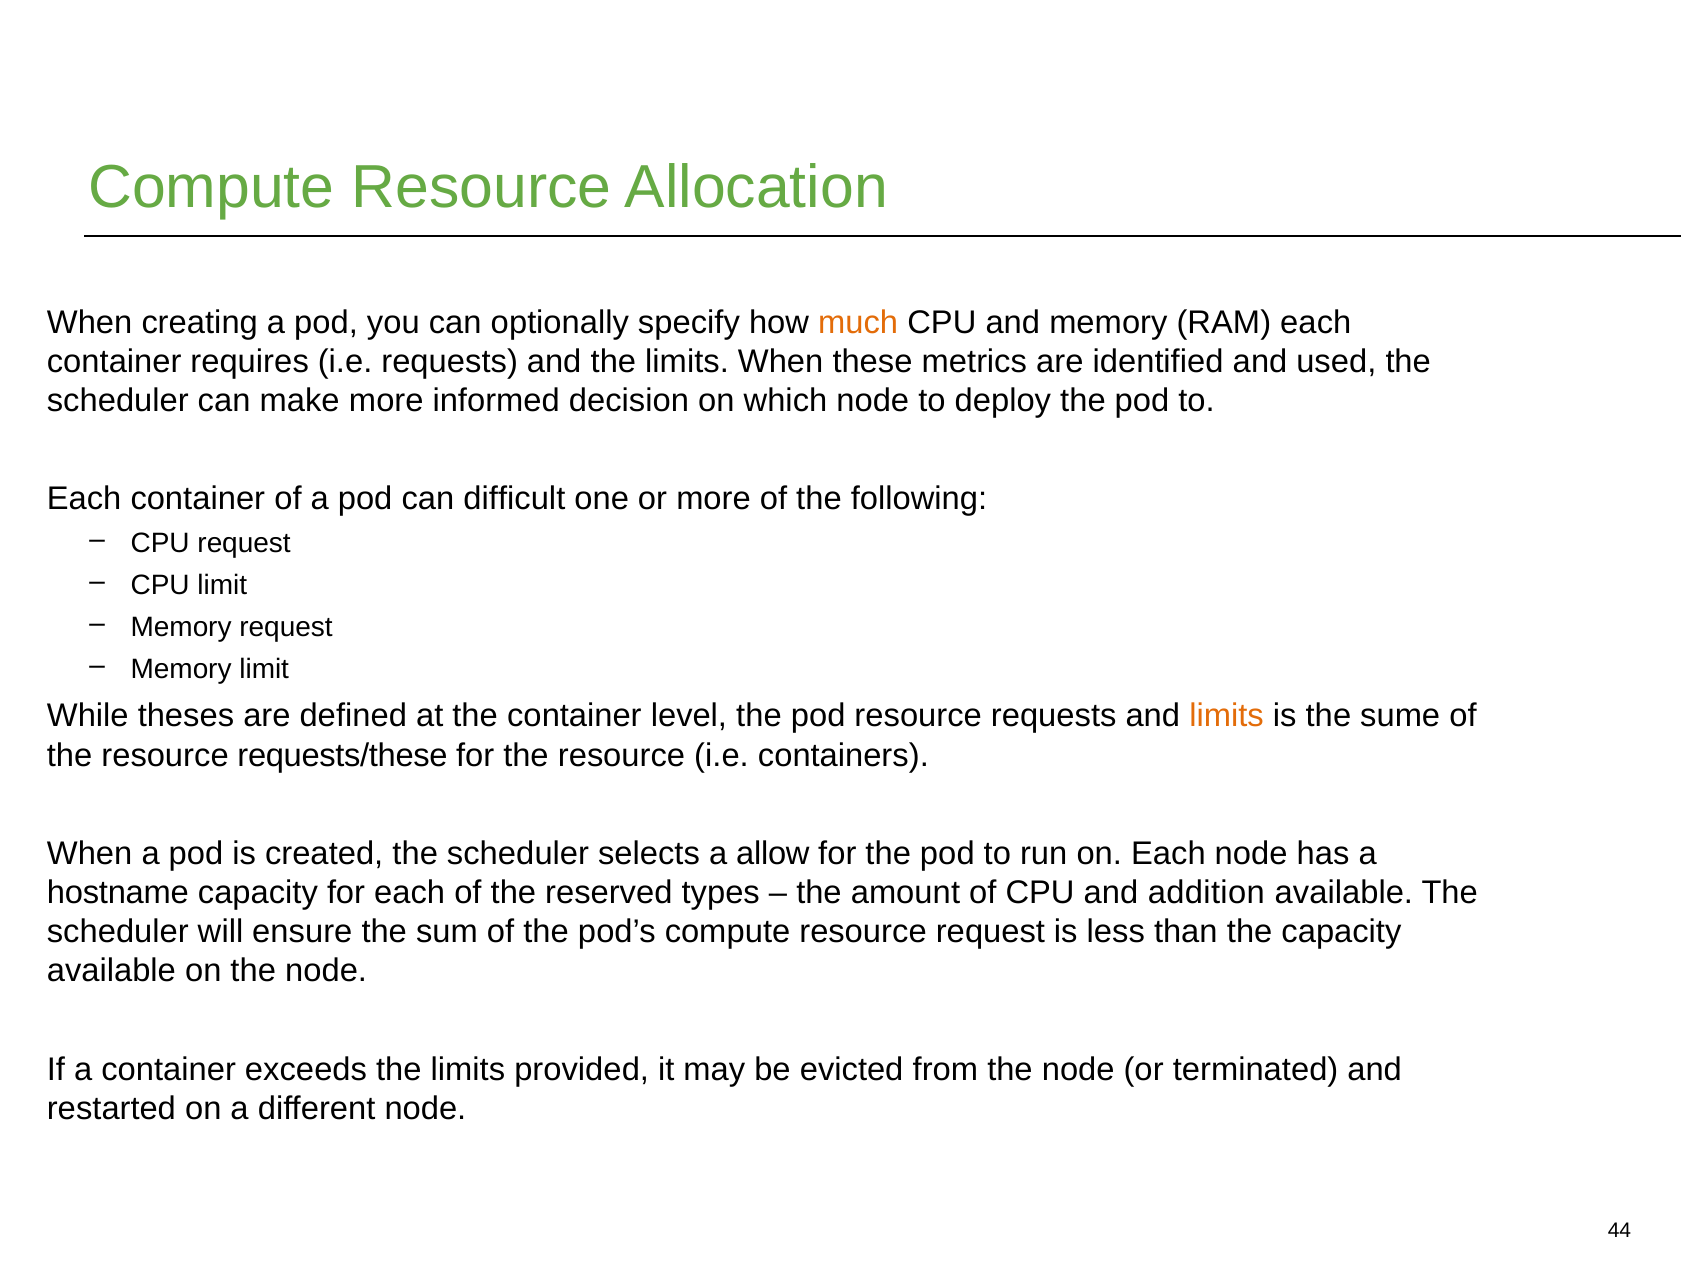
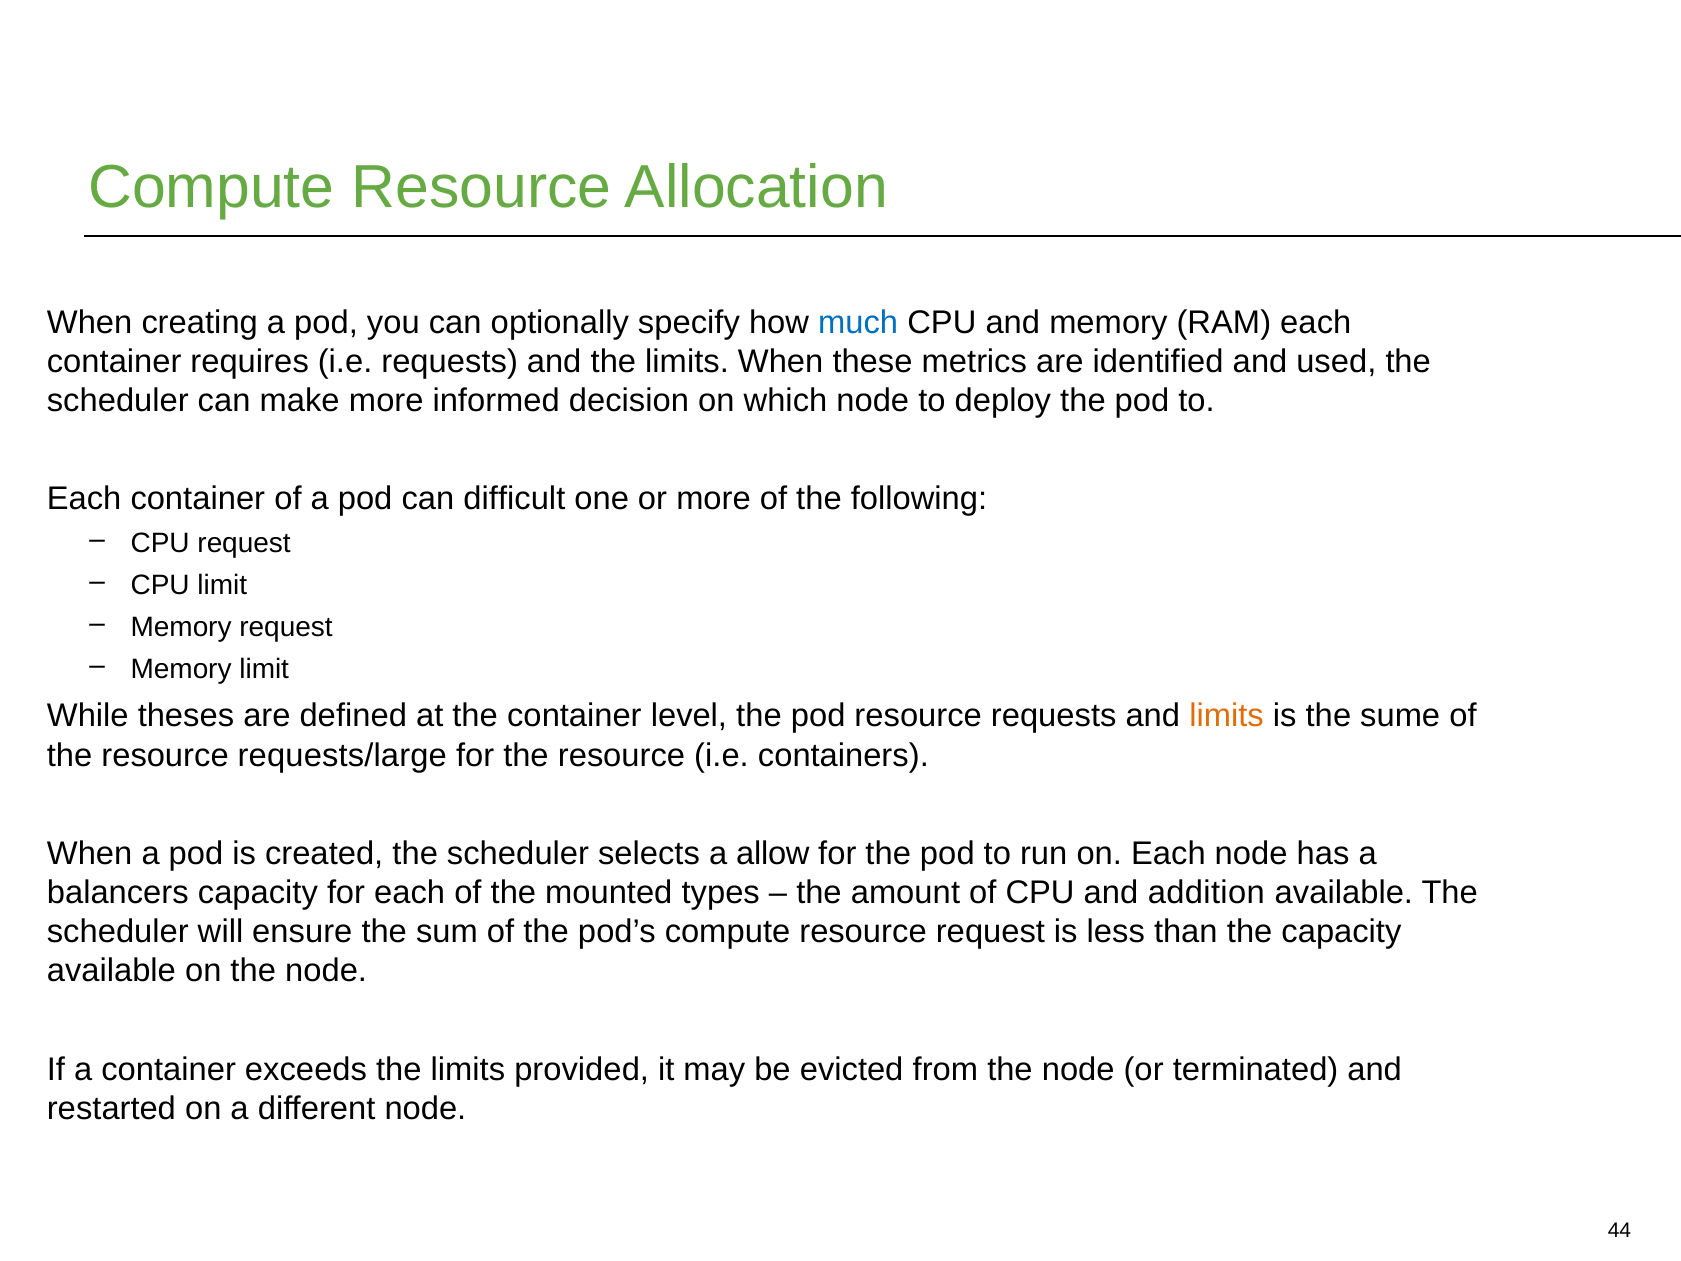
much colour: orange -> blue (858, 322)
requests/these: requests/these -> requests/large (342, 755)
hostname: hostname -> balancers (118, 892)
reserved: reserved -> mounted (609, 892)
